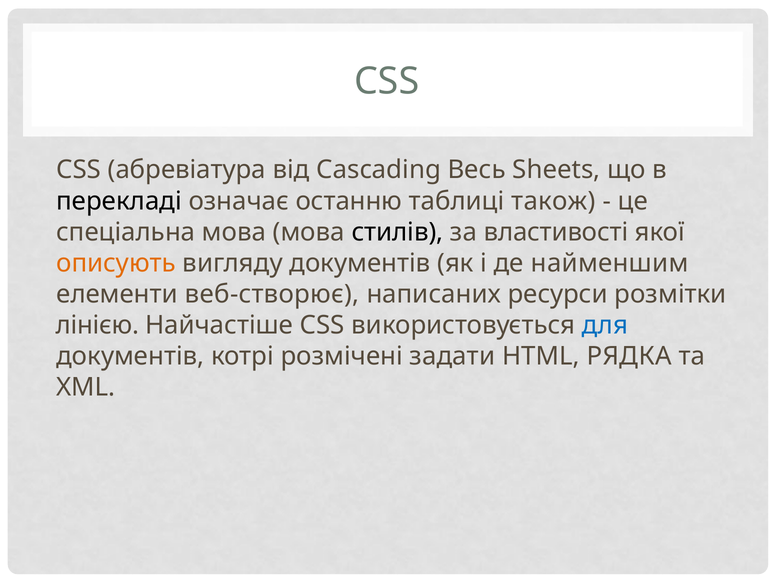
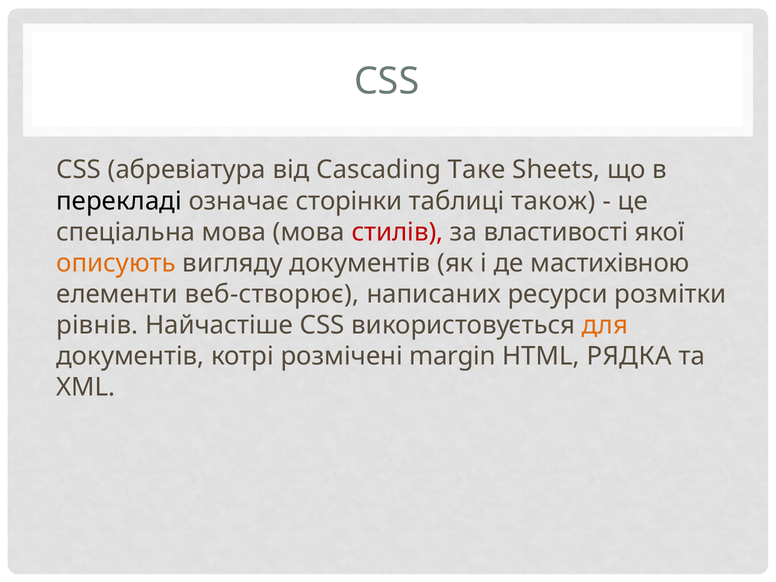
Весь: Весь -> Таке (477, 170)
останню: останню -> сторінки (349, 201)
стилів colour: black -> red (397, 232)
найменшим: найменшим -> мастихівною (610, 263)
лінією: лінією -> рівнів (97, 325)
для colour: blue -> orange (605, 325)
задати: задати -> margin (452, 356)
